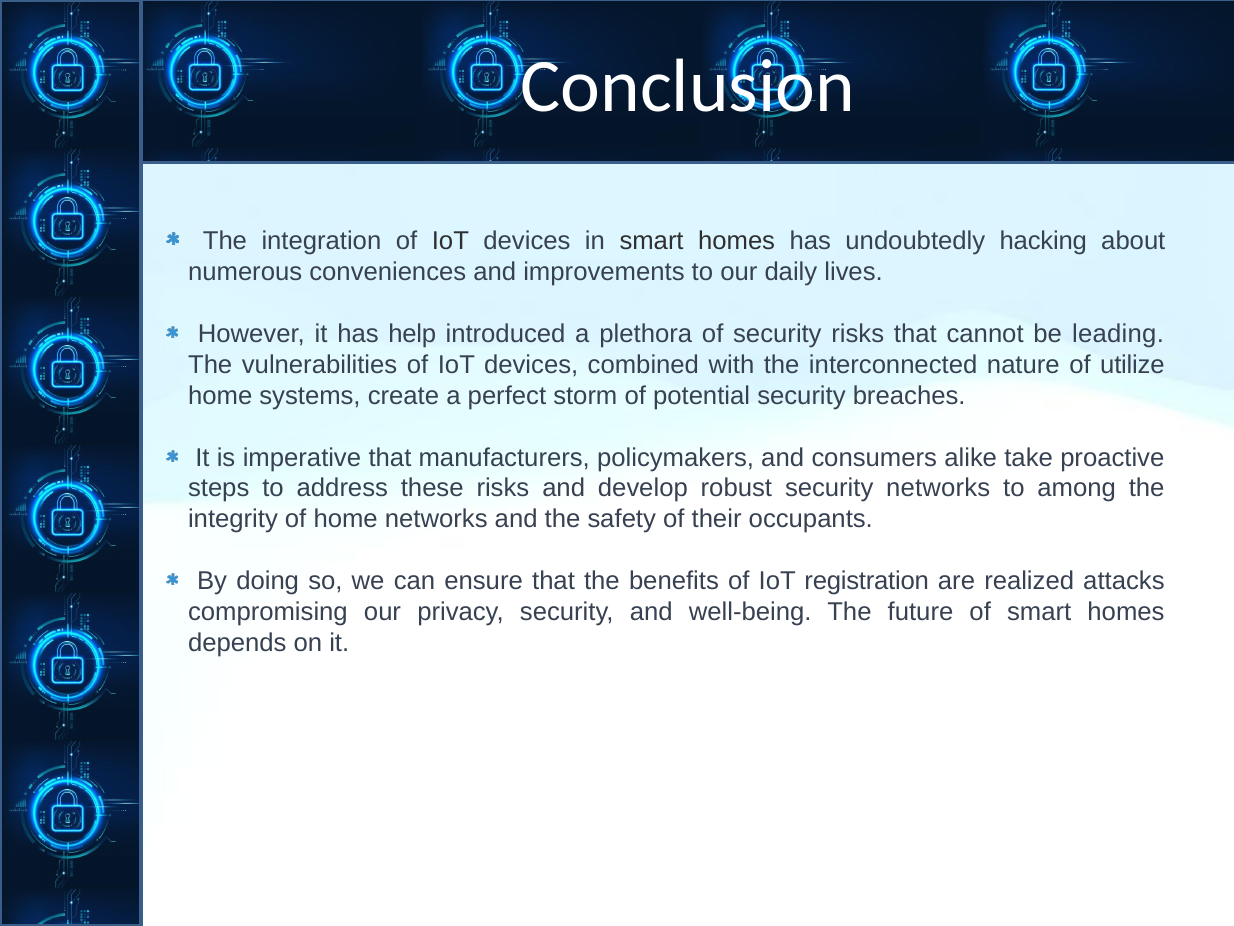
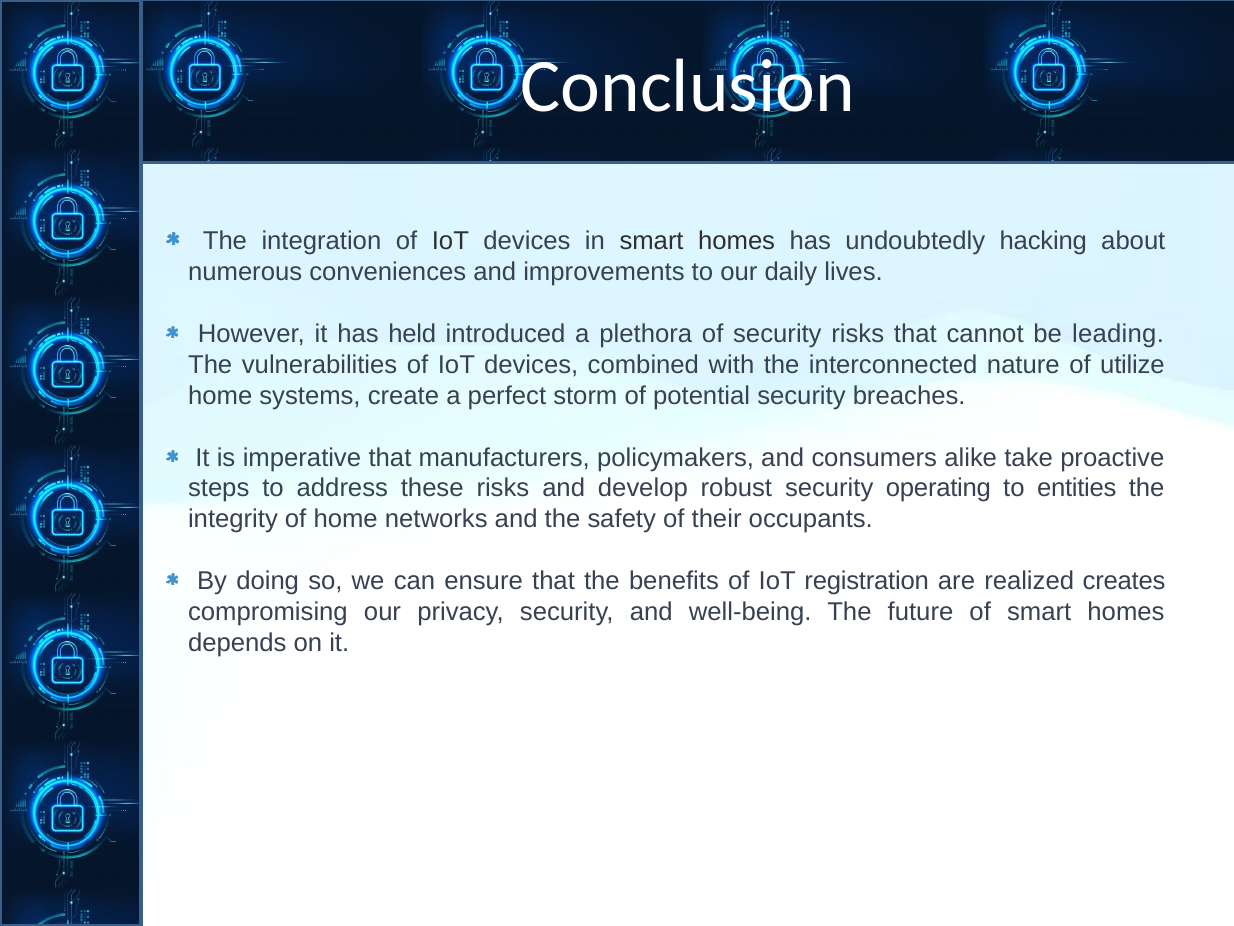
help: help -> held (412, 334)
security networks: networks -> operating (938, 488)
among: among -> entities (1077, 488)
attacks: attacks -> creates (1124, 581)
